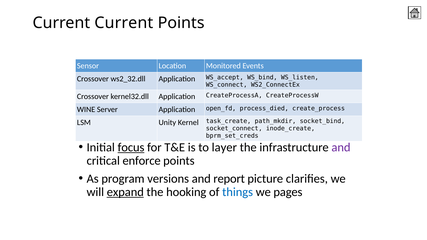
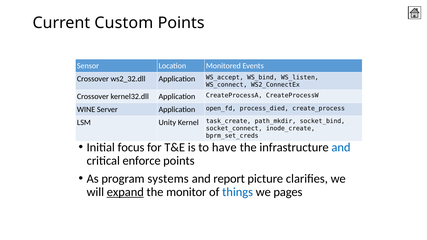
Current Current: Current -> Custom (124, 23)
focus underline: present -> none (131, 147)
layer: layer -> have (224, 147)
and colour: purple -> blue (341, 147)
versions: versions -> systems (168, 179)
hooking: hooking -> monitor (186, 192)
